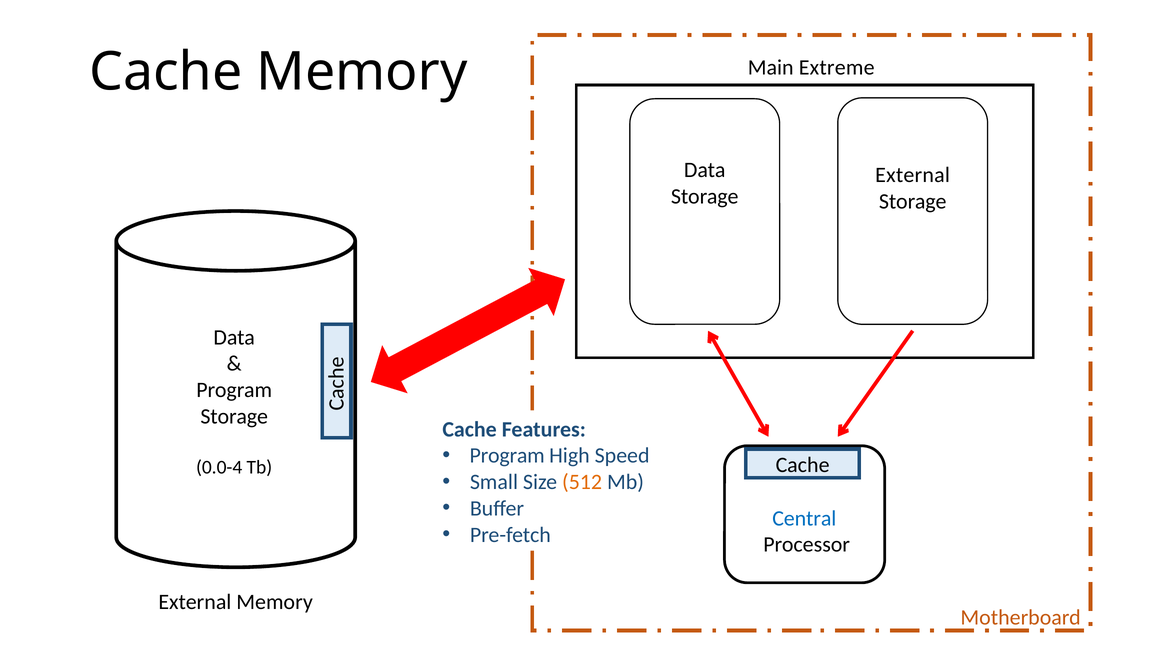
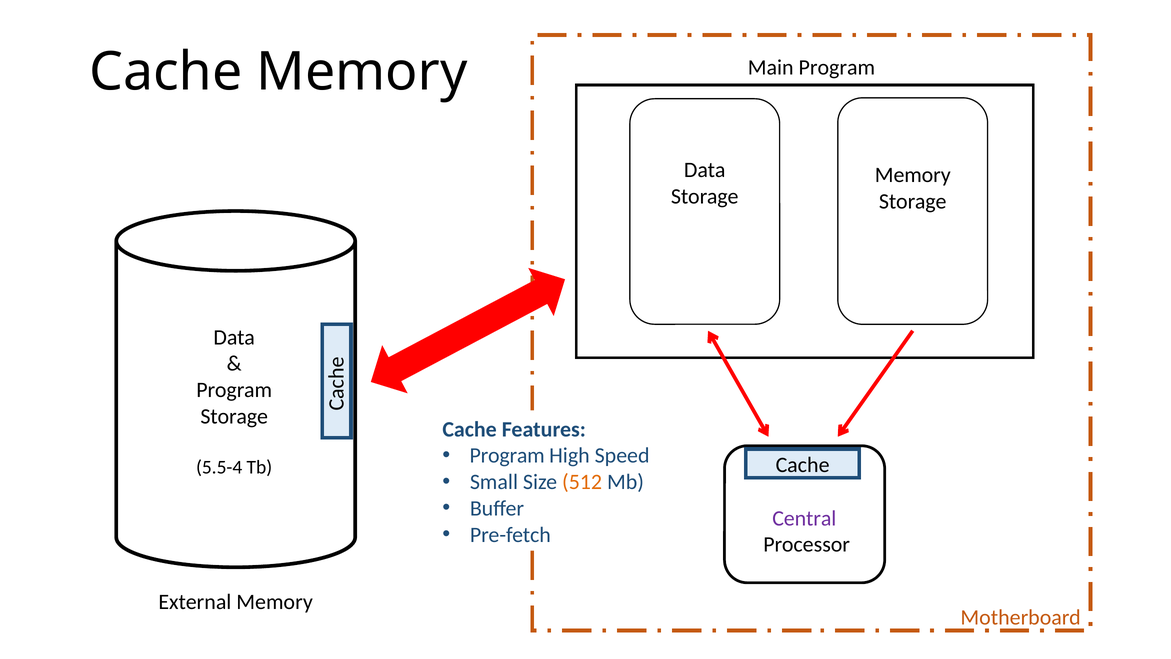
Main Extreme: Extreme -> Program (837, 68)
External: External -> Memory (913, 175)
0.0-4: 0.0-4 -> 5.5-4 (219, 467)
Central colour: blue -> purple (804, 518)
